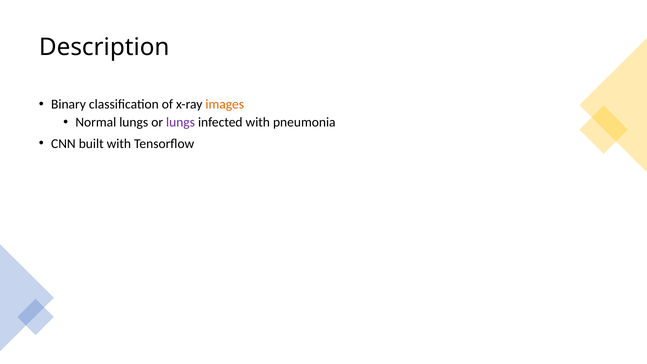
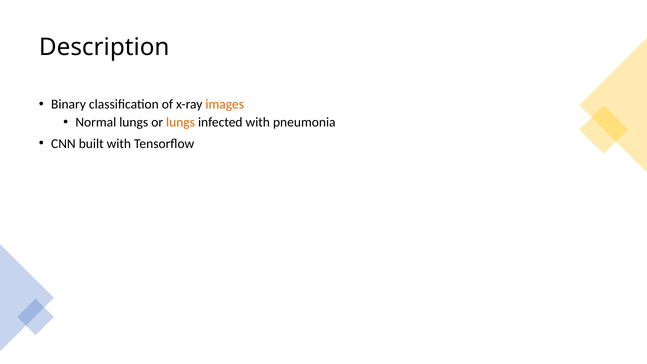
lungs colour: purple -> orange (181, 122)
